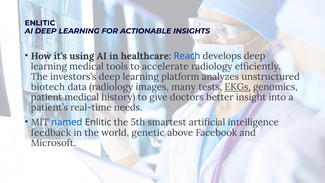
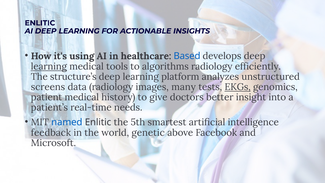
Reach: Reach -> Based (187, 56)
learning underline: none -> present (49, 67)
accelerate: accelerate -> algorithms (165, 67)
investors’s: investors’s -> structure’s (73, 77)
biotech: biotech -> screens (48, 87)
